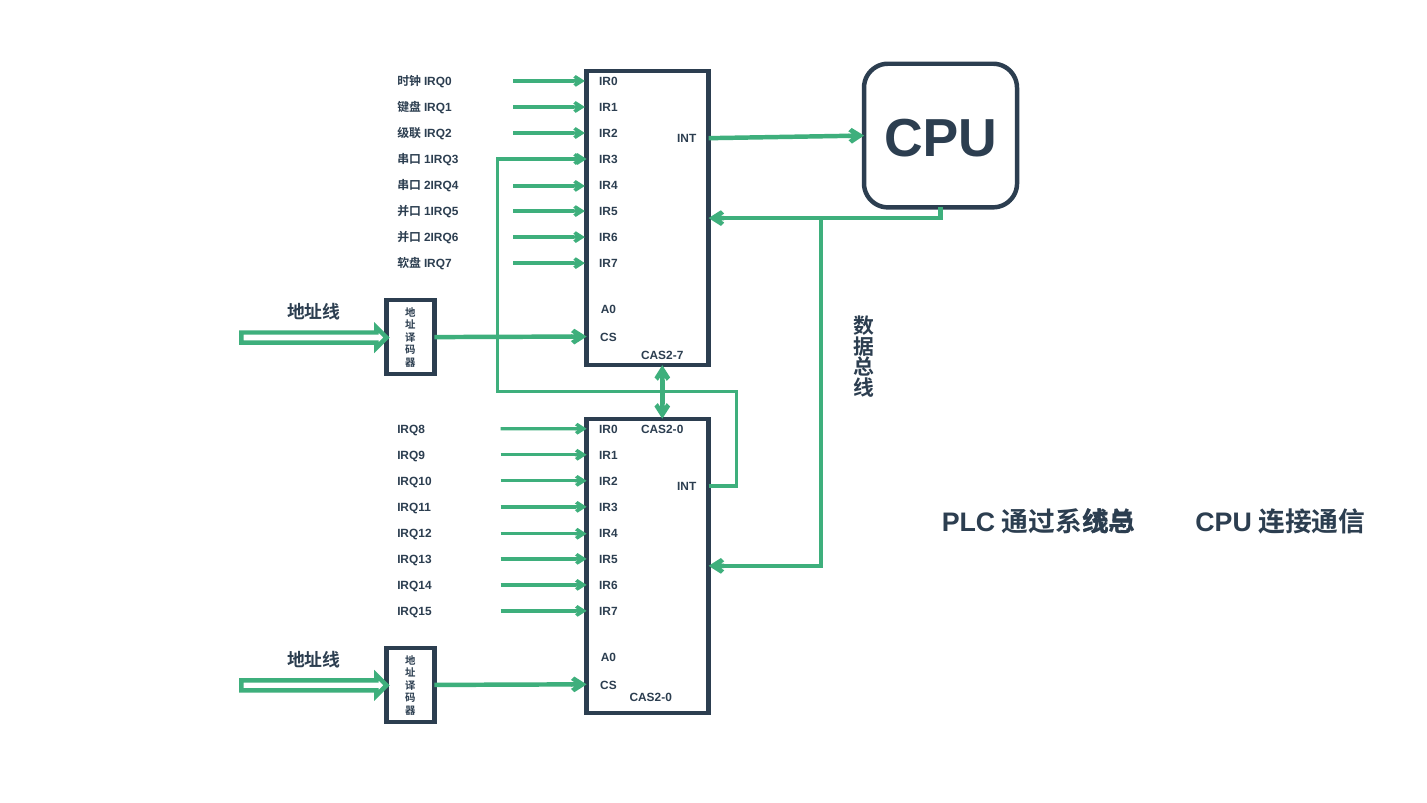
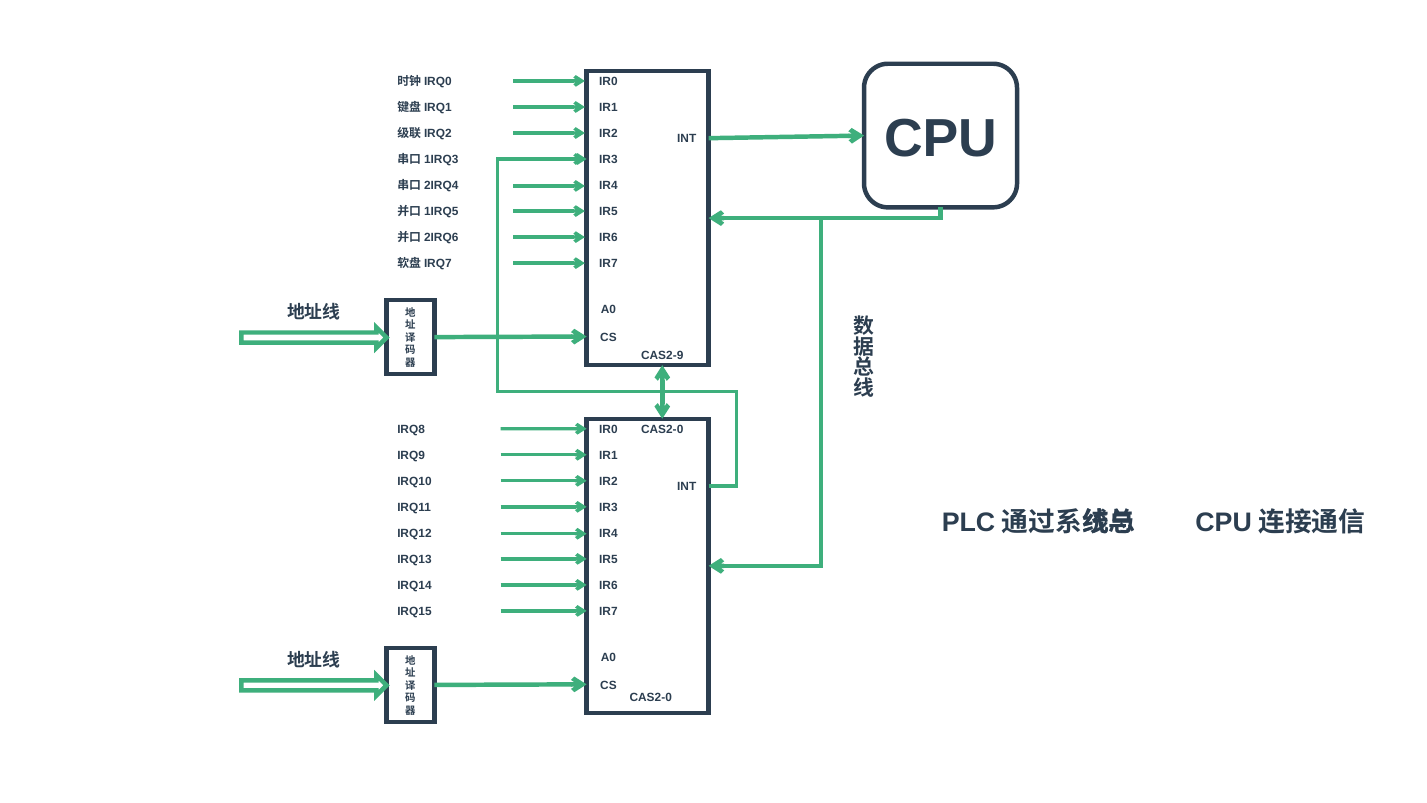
CAS2-7: CAS2-7 -> CAS2-9 (662, 356)
